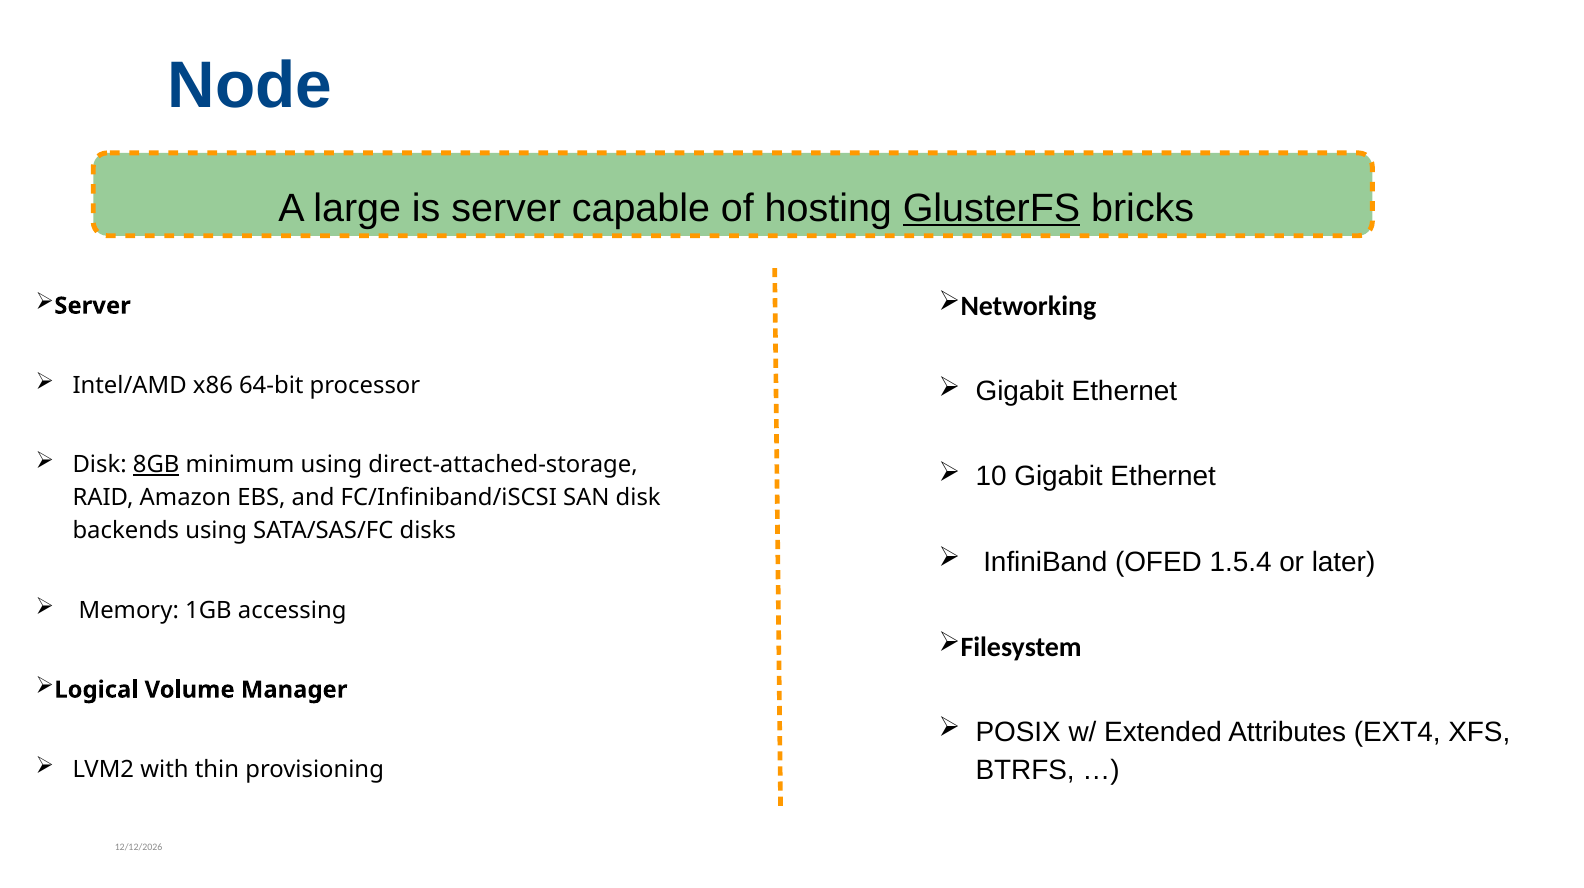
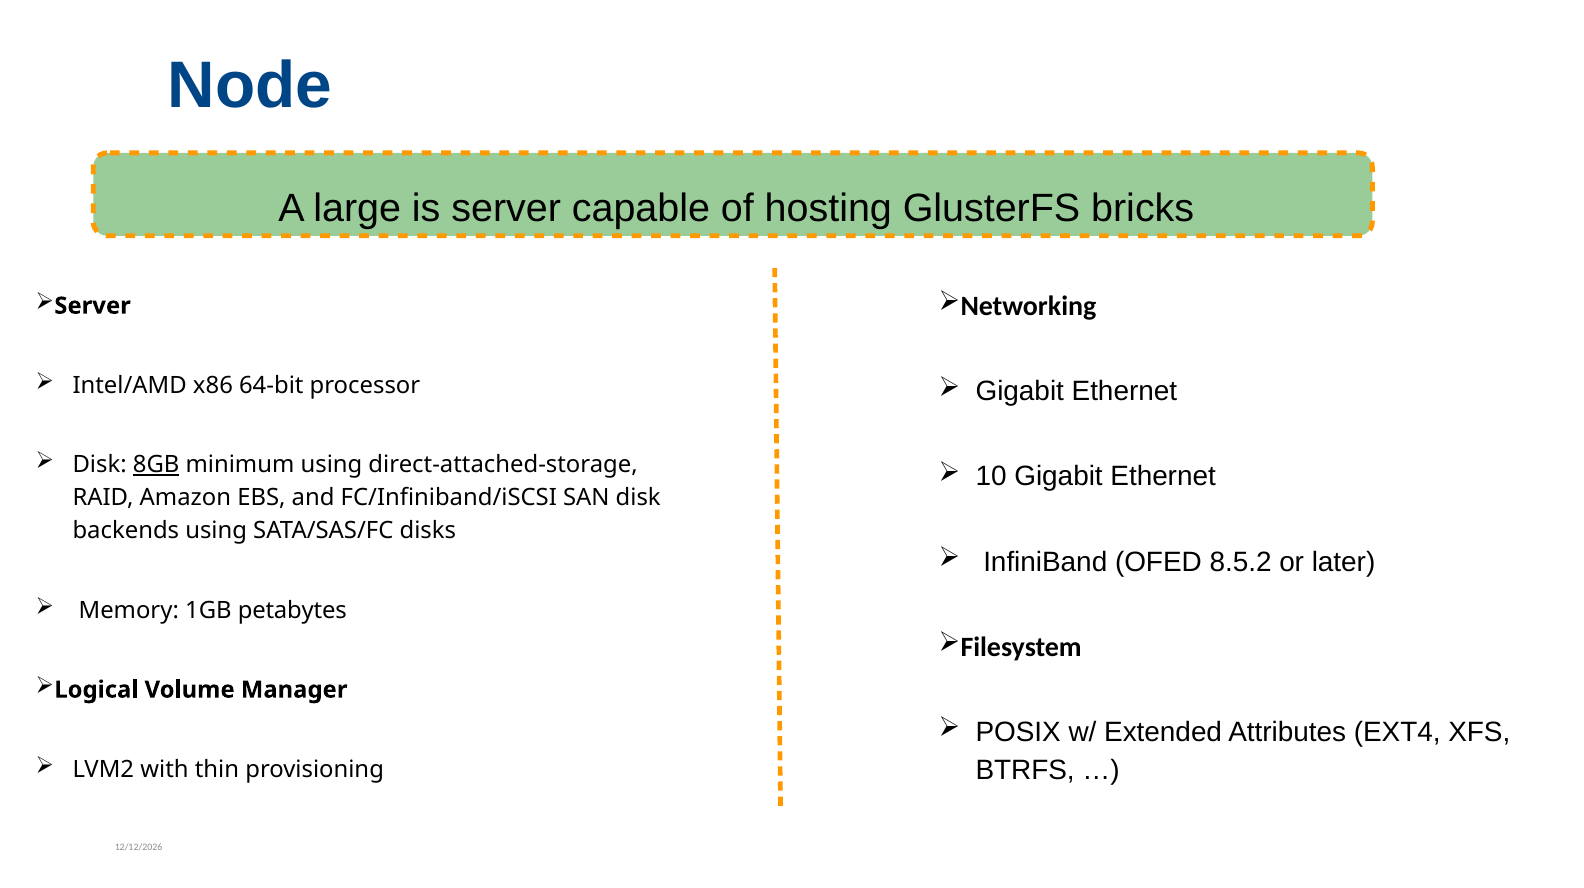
GlusterFS underline: present -> none (992, 208)
1.5.4: 1.5.4 -> 8.5.2 (1241, 562)
accessing: accessing -> petabytes (292, 610)
